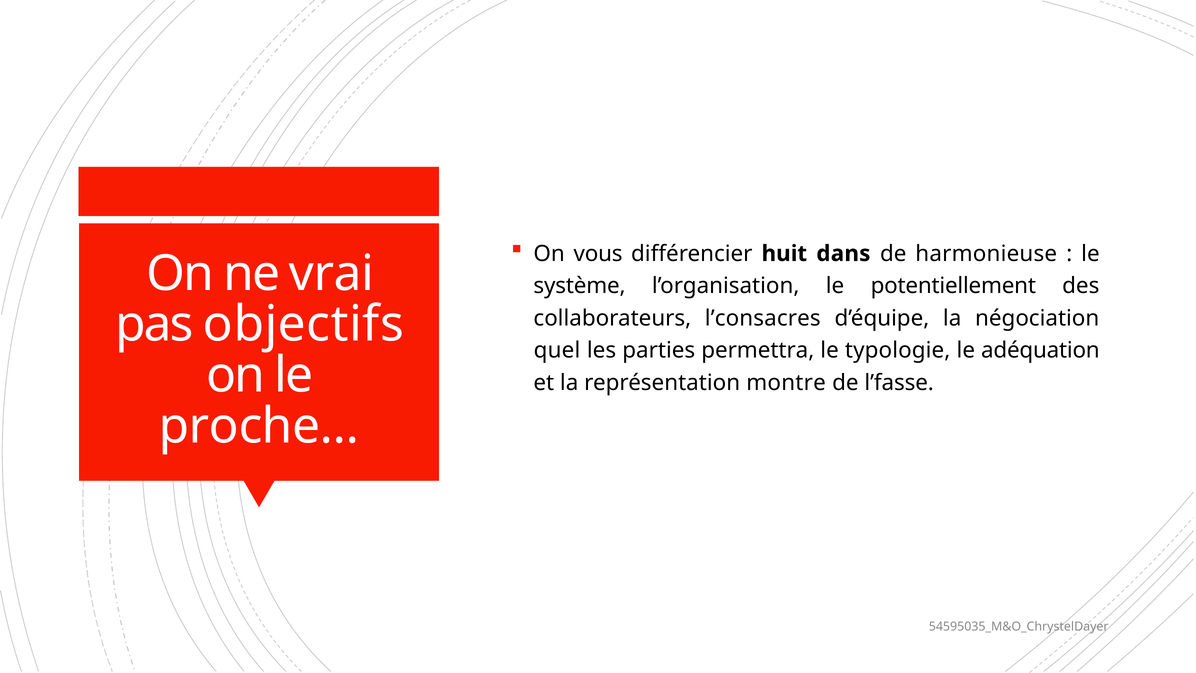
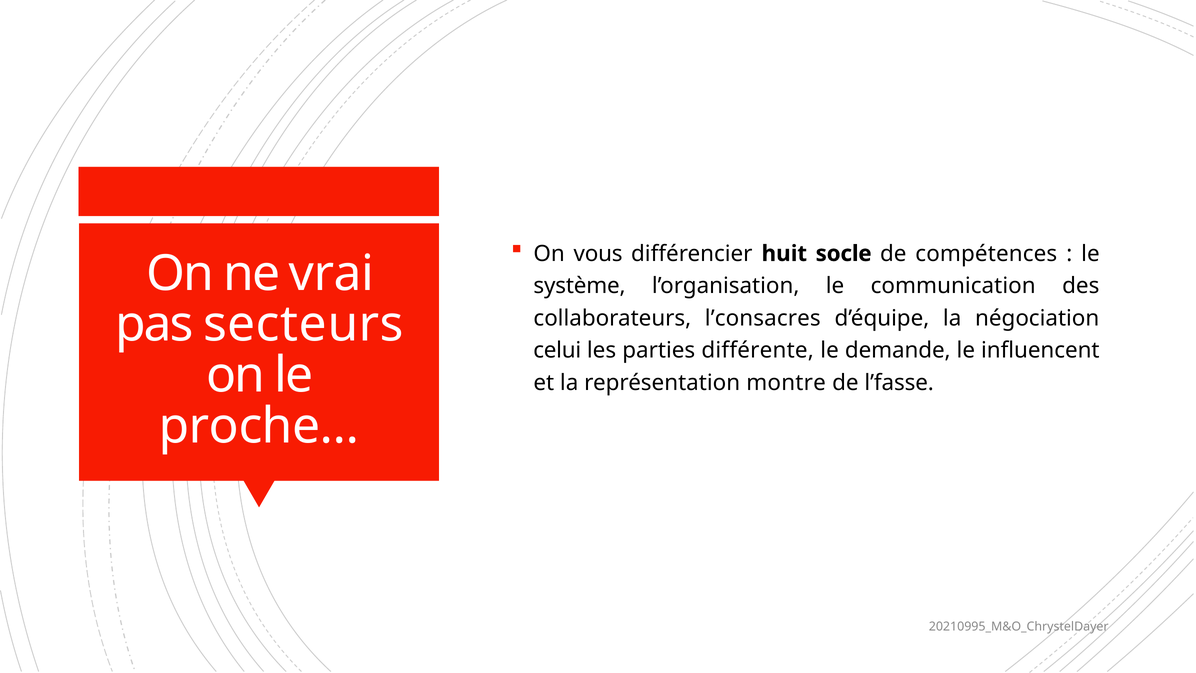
dans: dans -> socle (844, 254)
harmonieuse: harmonieuse -> compétences (986, 254)
potentiellement: potentiellement -> communication (953, 286)
objectifs: objectifs -> secteurs (303, 324)
quel: quel -> celui (557, 350)
permettra: permettra -> différente (758, 350)
typologie: typologie -> demande (898, 350)
adéquation: adéquation -> influencent (1040, 350)
54595035_M&O_ChrystelDayer: 54595035_M&O_ChrystelDayer -> 20210995_M&O_ChrystelDayer (1019, 626)
